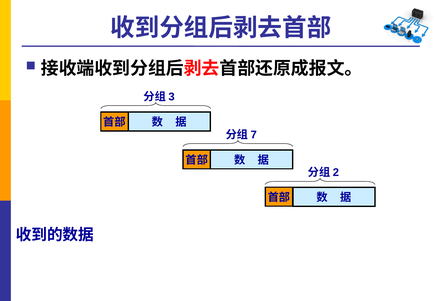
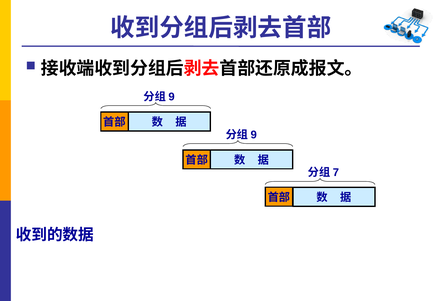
3: 3 -> 9 (172, 97)
7: 7 -> 9 (254, 135)
2: 2 -> 7 (336, 173)
